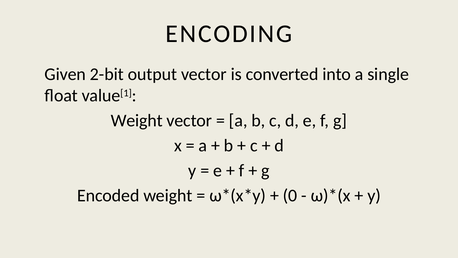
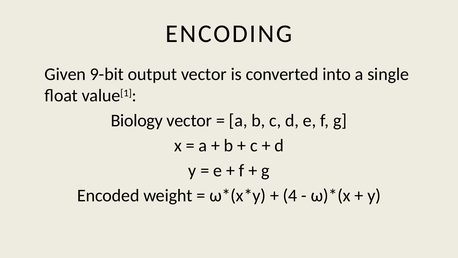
2-bit: 2-bit -> 9-bit (107, 74)
Weight: Weight -> Biology (137, 121)
0: 0 -> 4 (290, 195)
